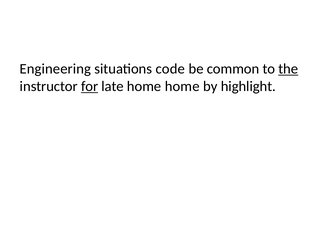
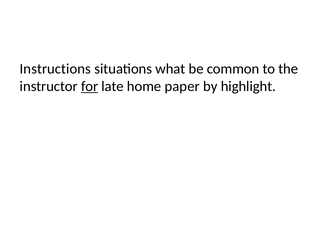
Engineering: Engineering -> Instructions (55, 69)
code: code -> what (170, 69)
the underline: present -> none (288, 69)
home home: home -> paper (182, 87)
